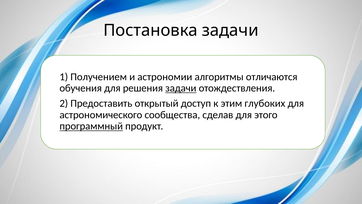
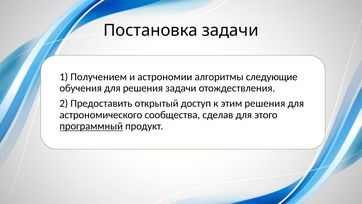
отличаются: отличаются -> следующие (272, 77)
задачи underline: present -> none (181, 88)
этим глубоких: глубоких -> решения (265, 103)
